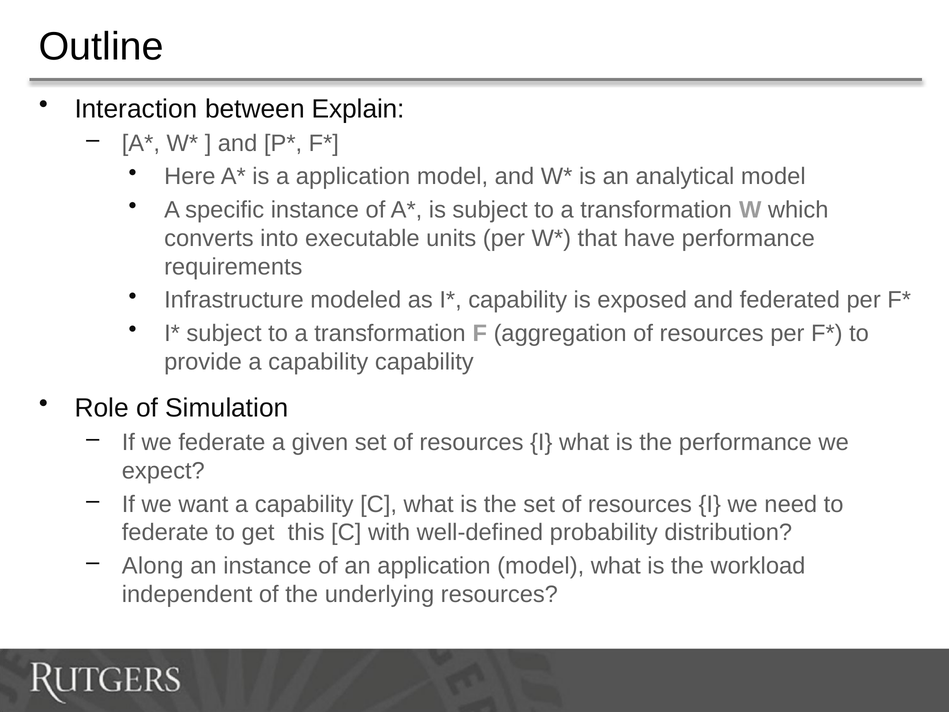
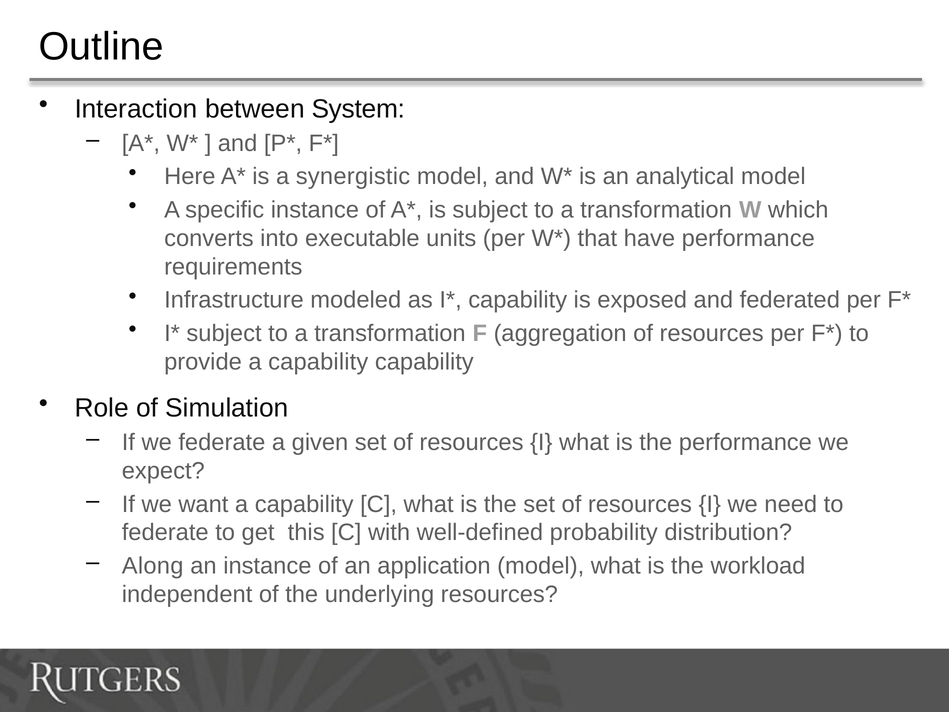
Explain: Explain -> System (358, 109)
a application: application -> synergistic (353, 177)
